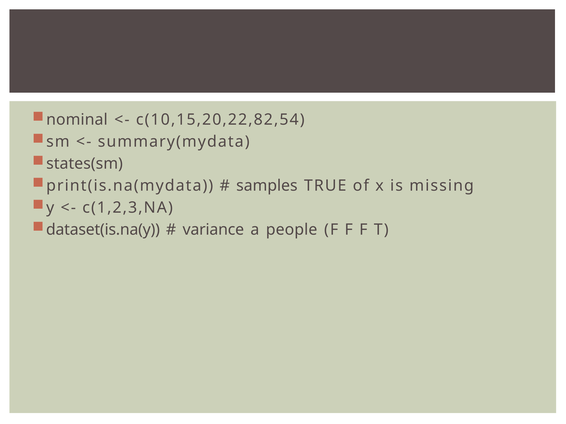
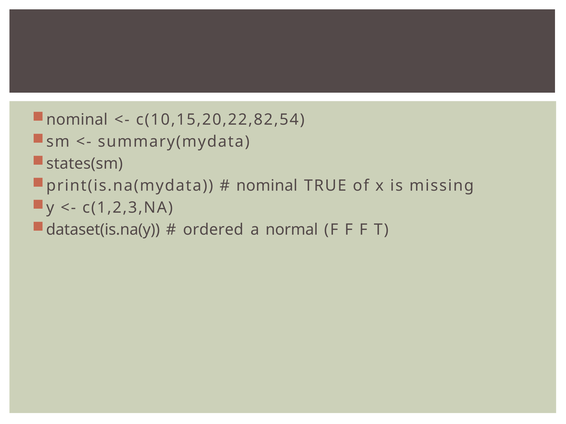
samples: samples -> nominal (267, 186)
variance: variance -> ordered (213, 230)
people: people -> normal (292, 230)
